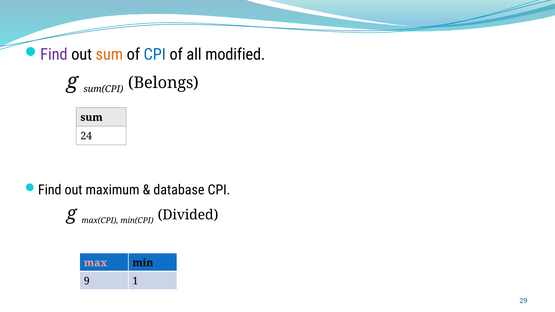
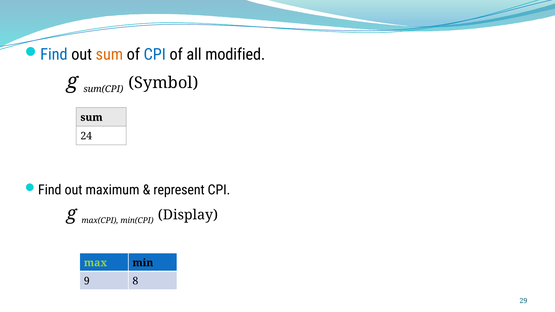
Find colour: purple -> blue (54, 55)
Belongs: Belongs -> Symbol (163, 83)
database: database -> represent (179, 190)
Divided: Divided -> Display (188, 215)
max colour: pink -> light green (95, 263)
1: 1 -> 8 (135, 281)
